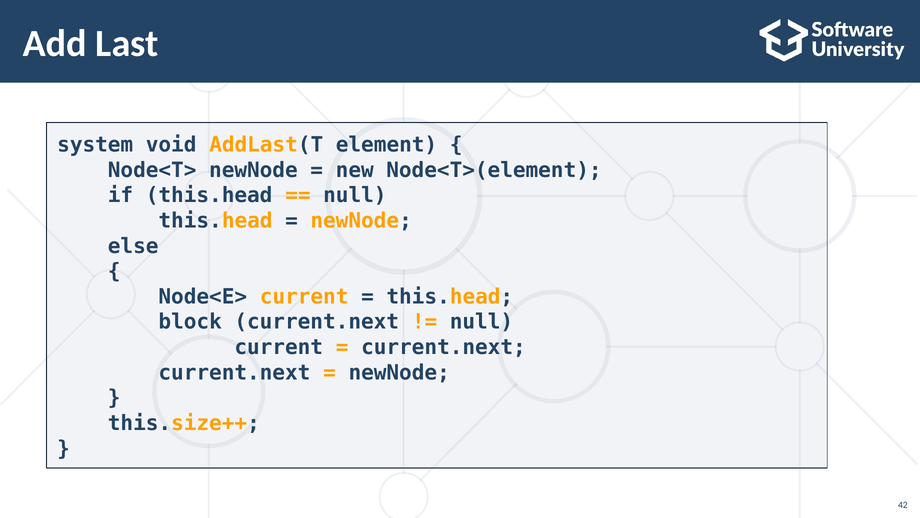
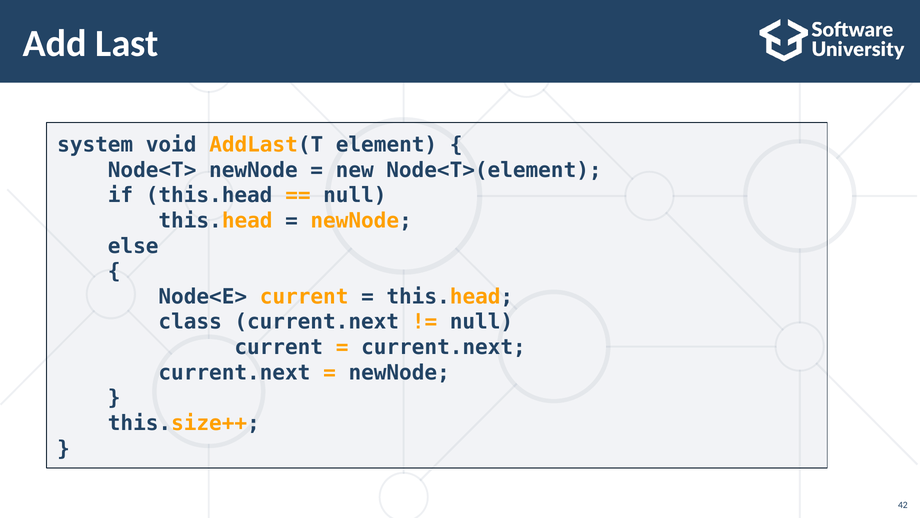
block: block -> class (190, 322)
